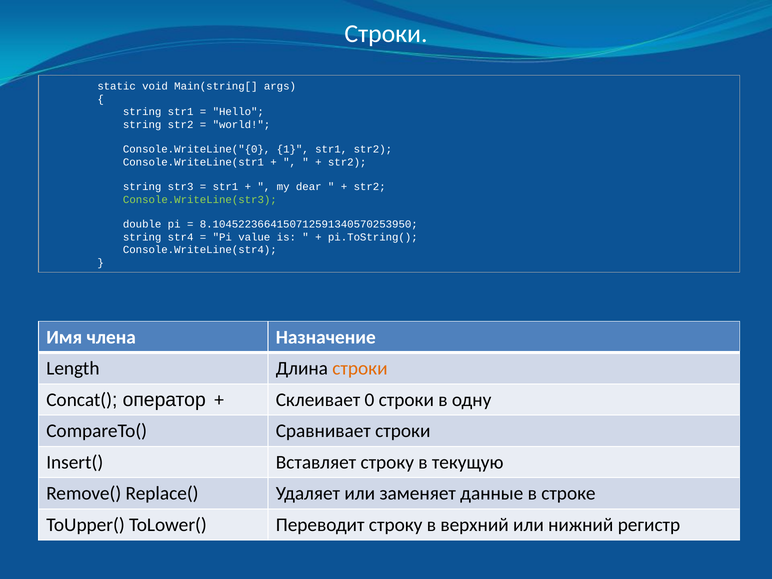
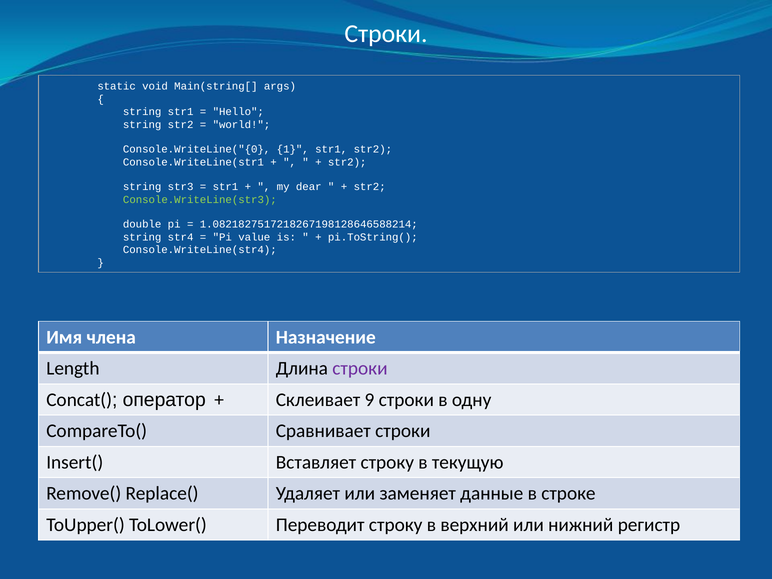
8.1045223664150712591340570253950: 8.1045223664150712591340570253950 -> 1.0821827517218267198128646588214 (309, 224)
строки colour: orange -> purple (360, 368)
0: 0 -> 9 (369, 400)
